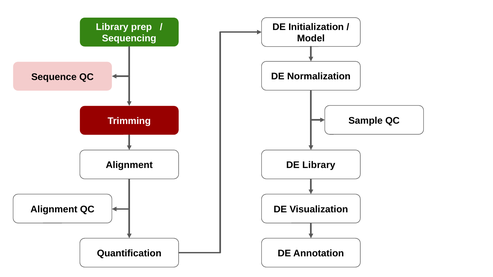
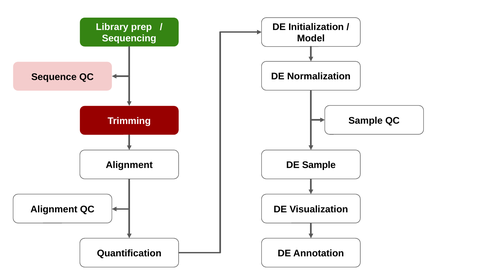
DE Library: Library -> Sample (319, 165)
